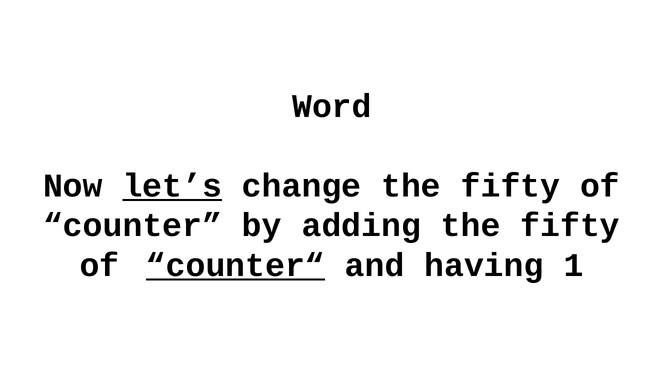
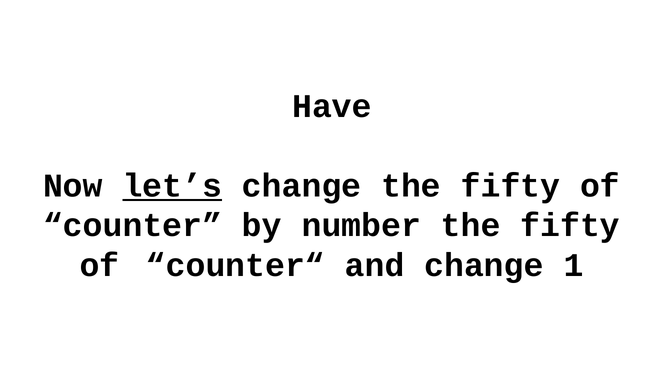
Word: Word -> Have (332, 106)
adding: adding -> number (361, 226)
counter“ underline: present -> none (235, 265)
and having: having -> change (484, 265)
